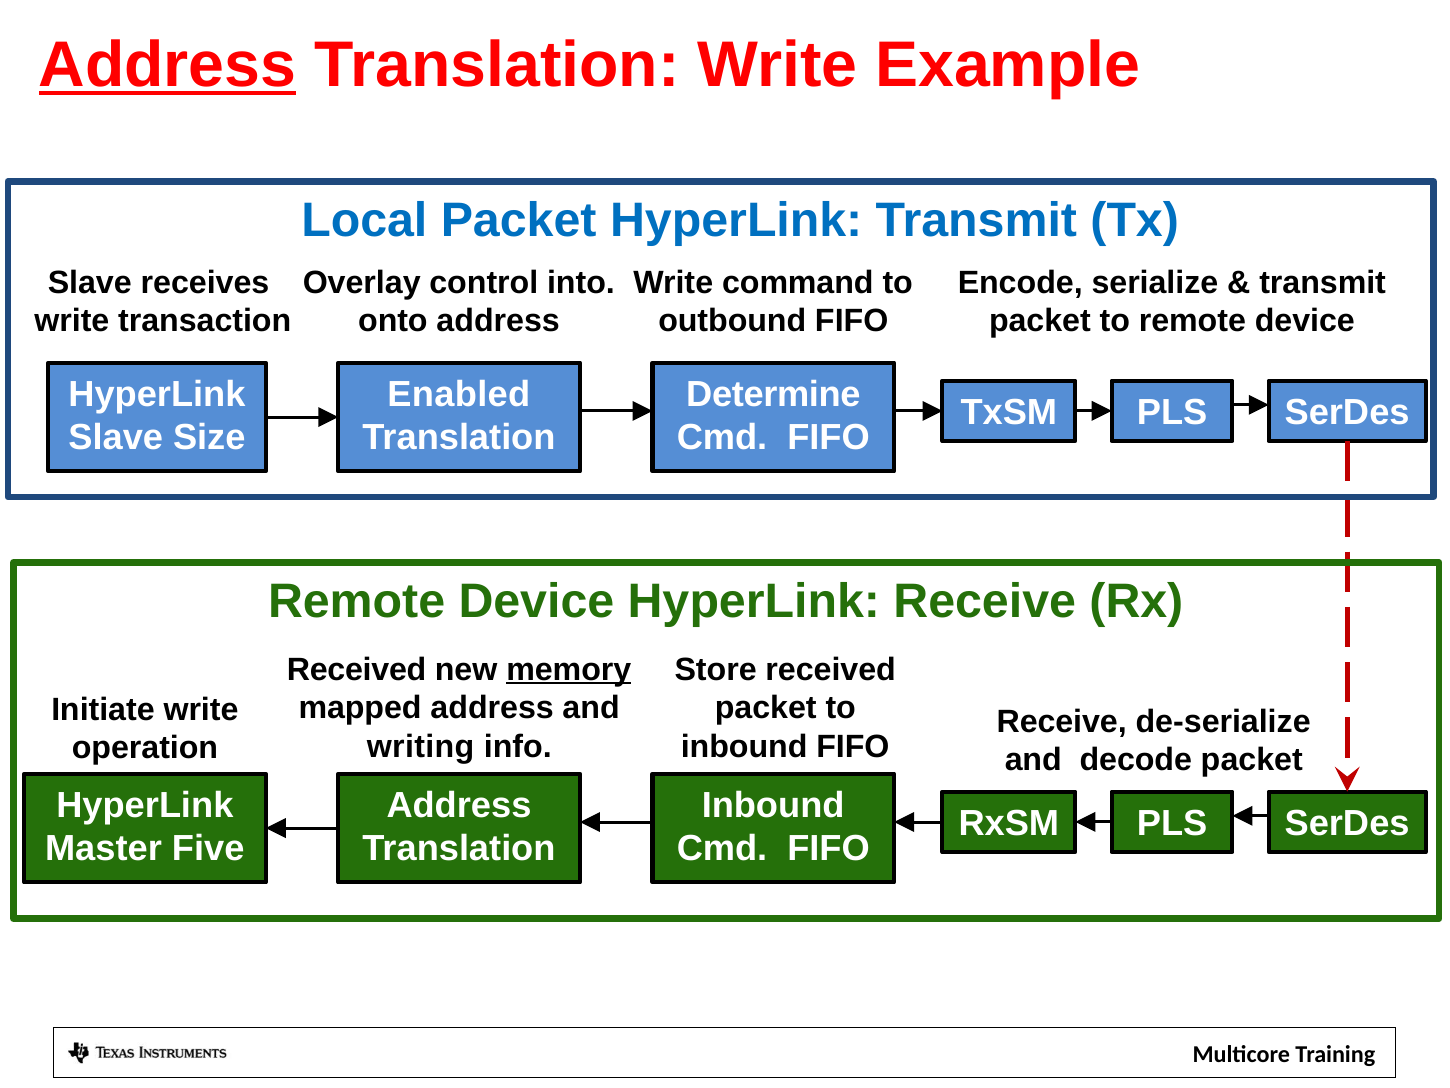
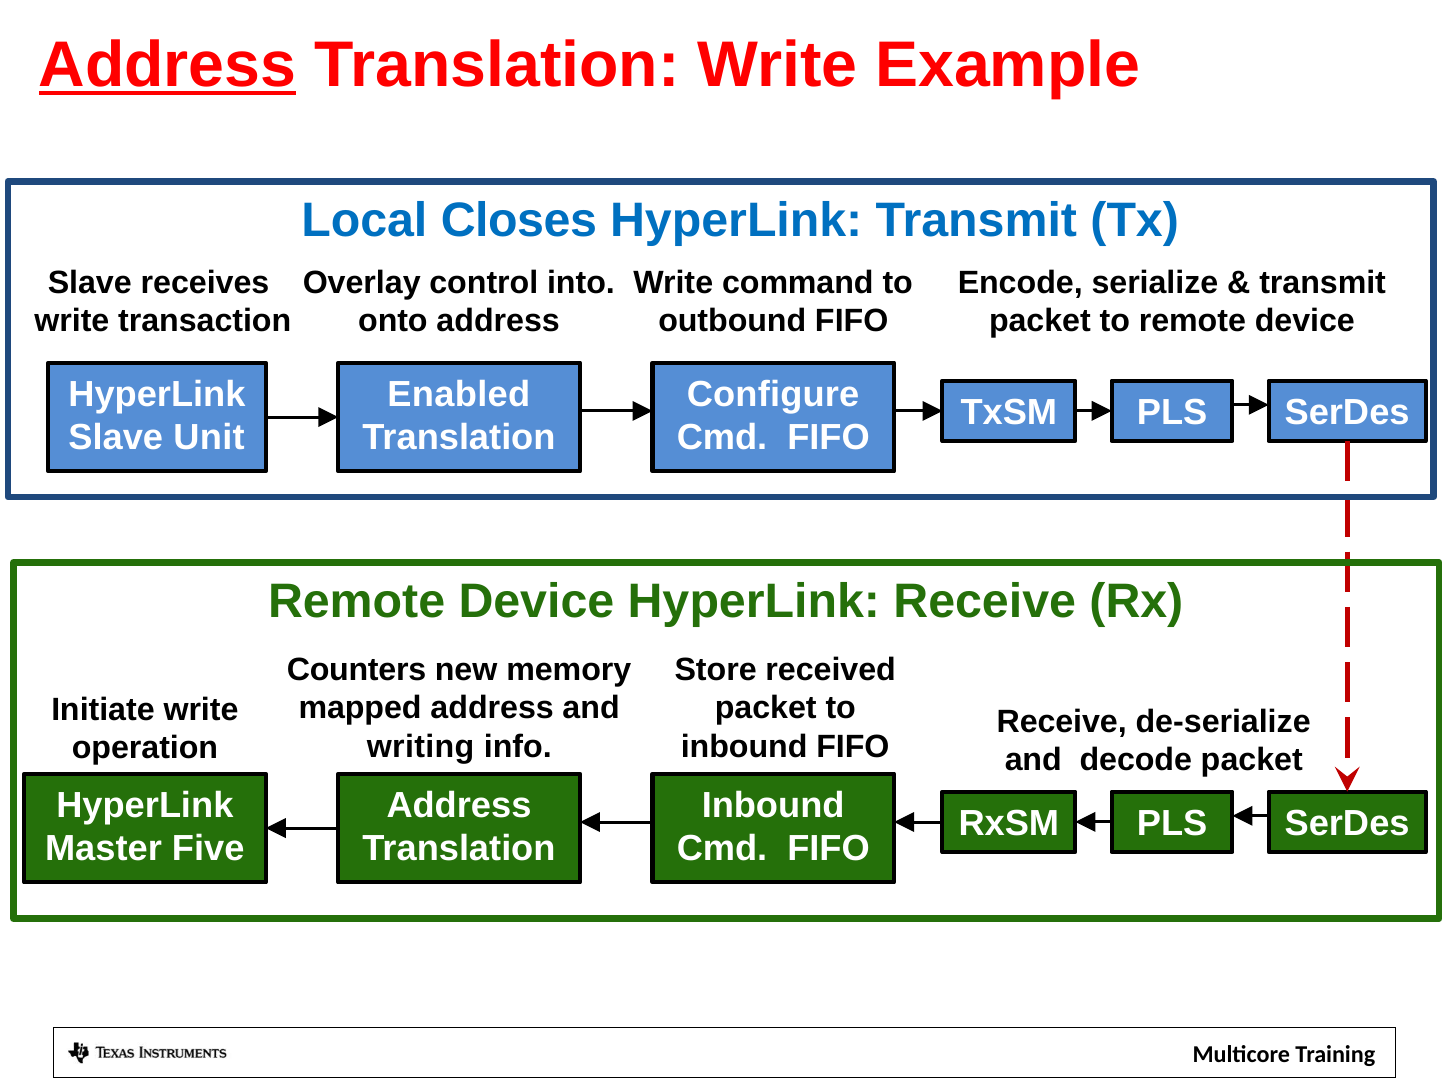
Local Packet: Packet -> Closes (519, 221)
Determine: Determine -> Configure (773, 394)
Size: Size -> Unit (209, 438)
Received: Received -> Counters (357, 669)
memory underline: present -> none (569, 669)
